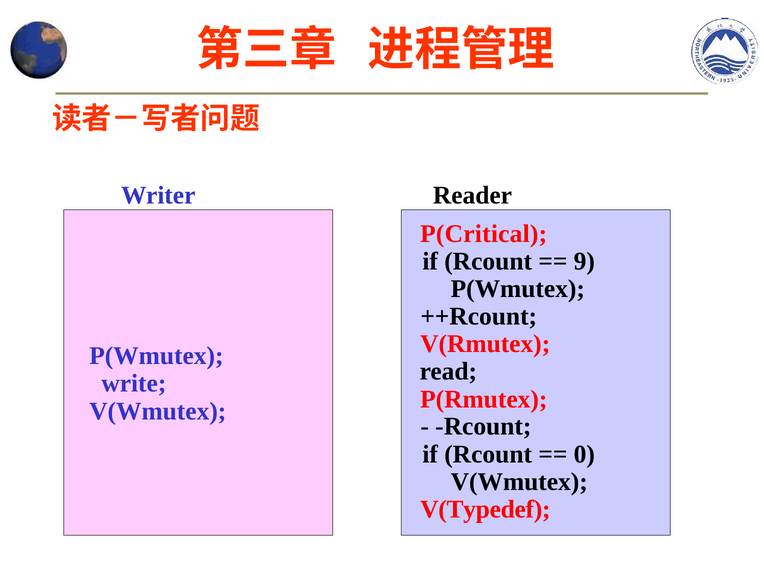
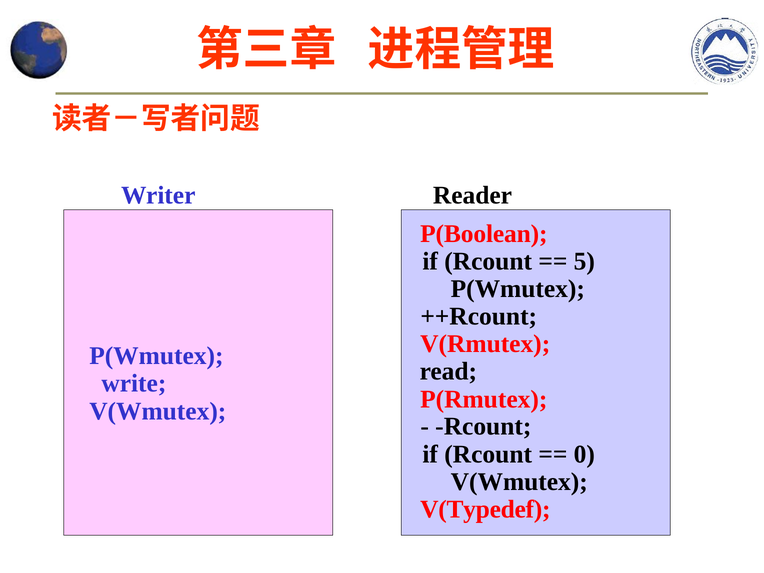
P(Critical: P(Critical -> P(Boolean (484, 234)
9: 9 -> 5 (584, 261)
